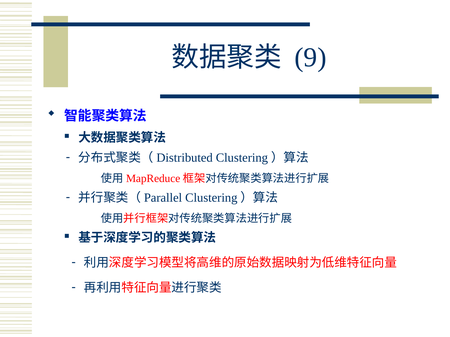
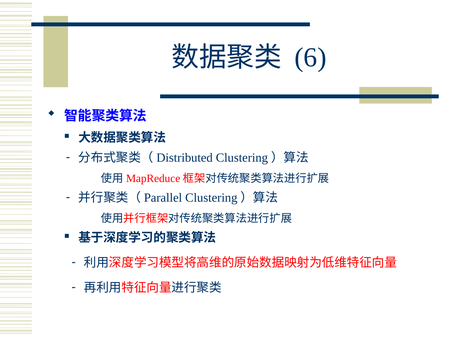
9: 9 -> 6 (310, 57)
